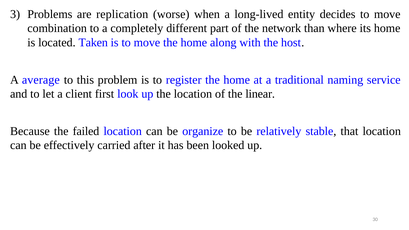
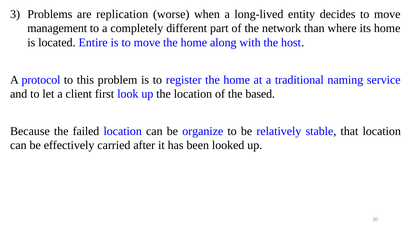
combination: combination -> management (57, 28)
Taken: Taken -> Entire (93, 43)
average: average -> protocol (41, 80)
linear: linear -> based (260, 94)
